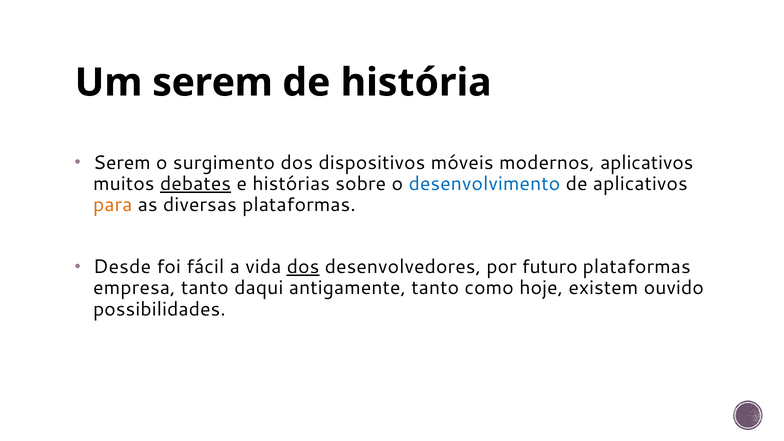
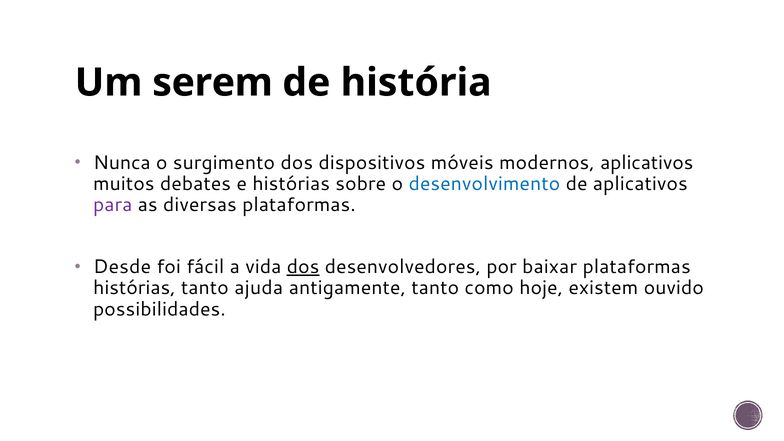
Serem: Serem -> Nunca (122, 163)
debates underline: present -> none (195, 184)
para colour: orange -> purple (113, 205)
futuro: futuro -> baixar (550, 267)
empresa: empresa -> histórias (134, 288)
daqui: daqui -> ajuda (259, 288)
